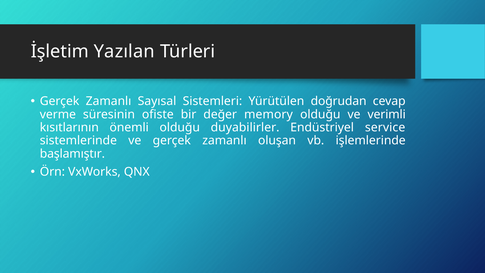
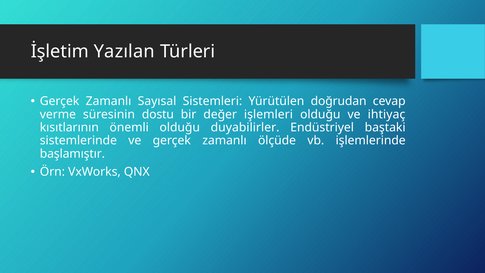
ofiste: ofiste -> dostu (158, 114)
memory: memory -> işlemleri (268, 114)
verimli: verimli -> ihtiyaç (387, 114)
service: service -> baştaki (385, 127)
oluşan: oluşan -> ölçüde (277, 141)
